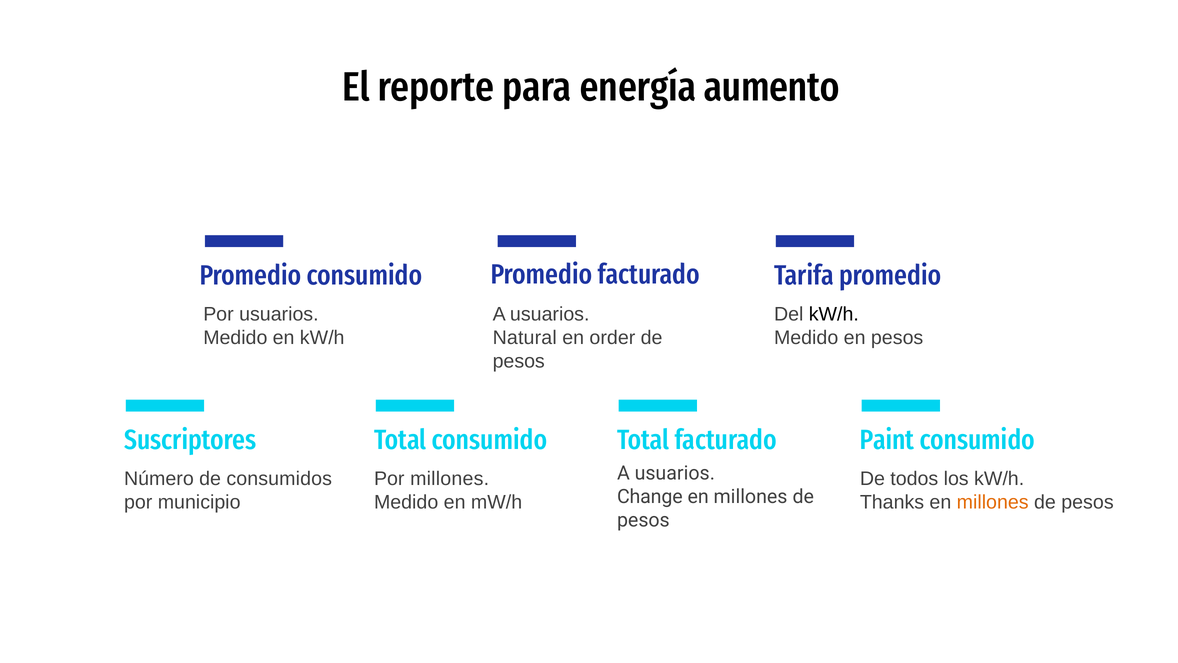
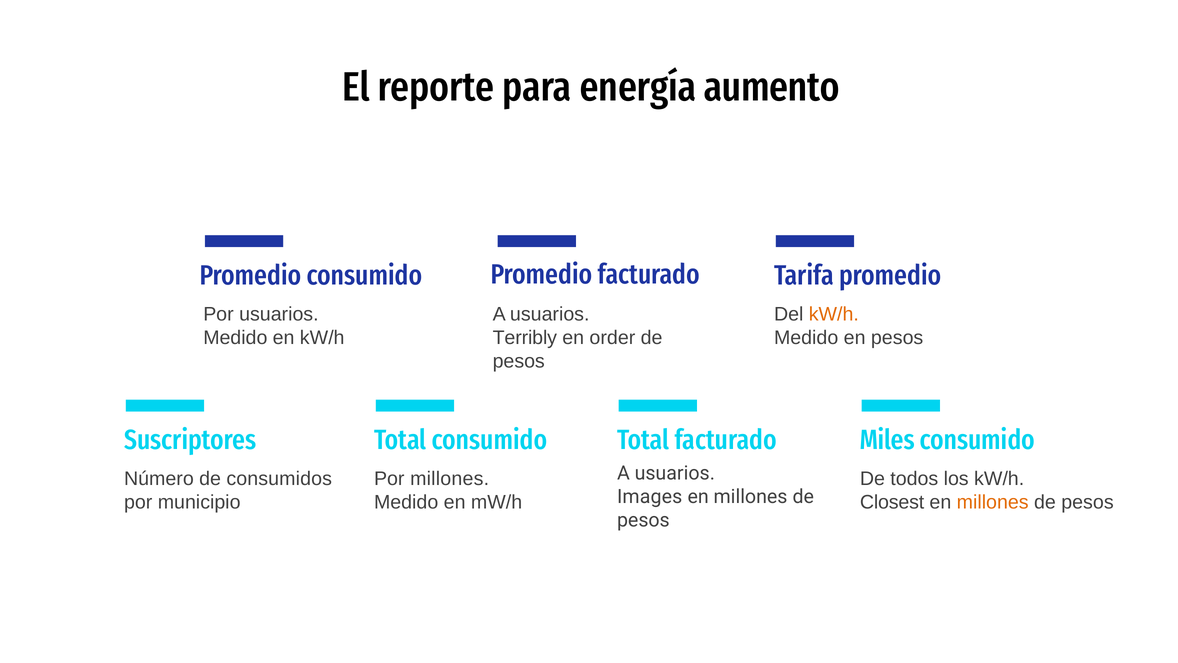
kW/h colour: black -> orange (834, 314)
Natural: Natural -> Terribly (525, 337)
Paint: Paint -> Miles (887, 440)
Change: Change -> Images (650, 497)
Thanks: Thanks -> Closest (892, 502)
